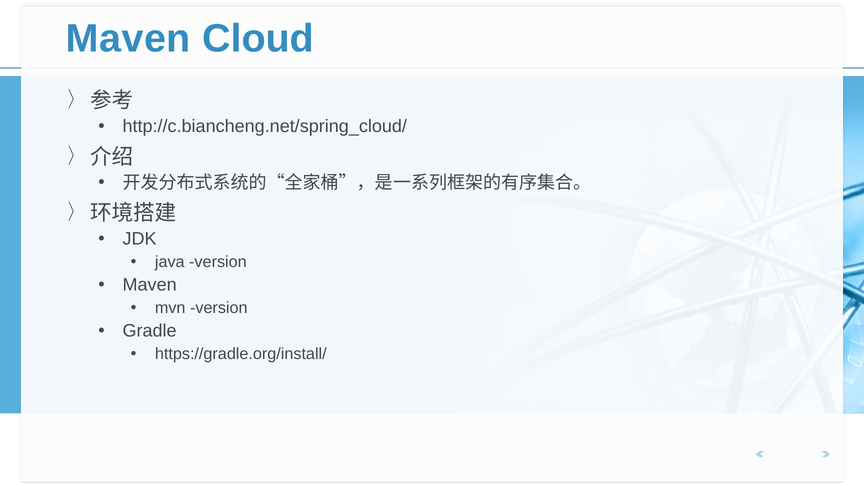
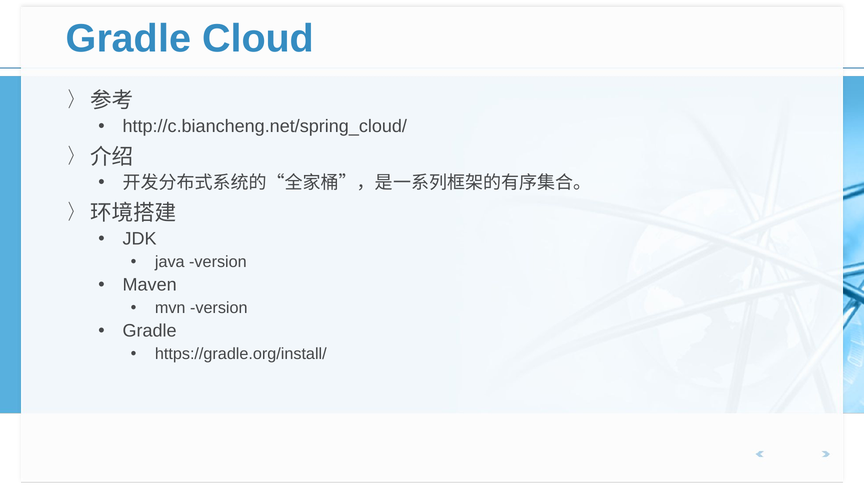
Maven: Maven -> Gradle (128, 39)
